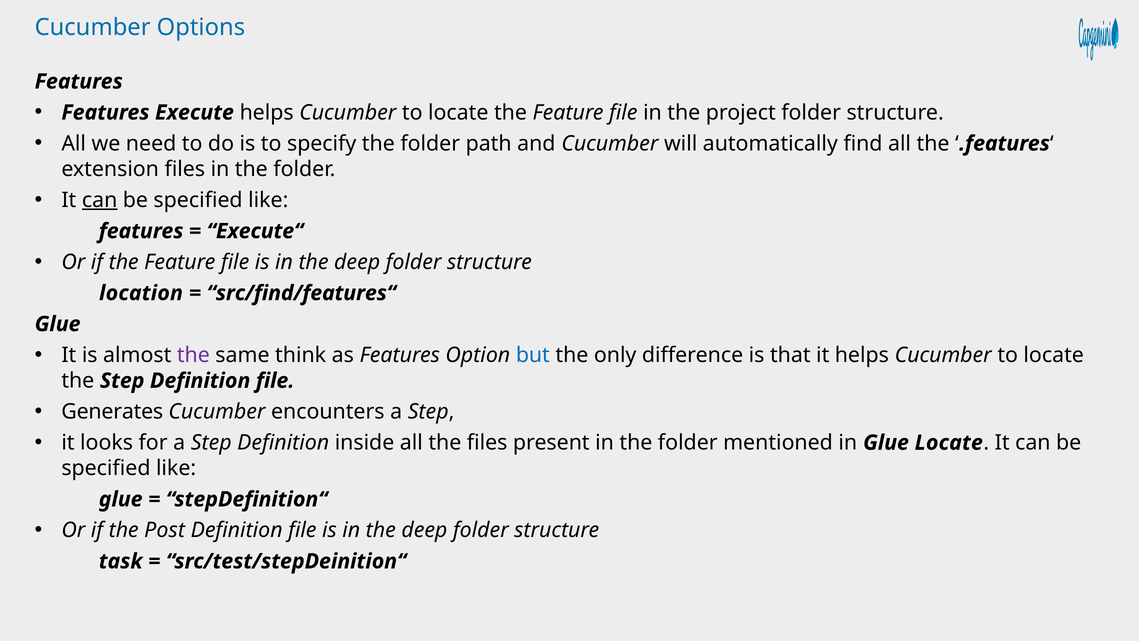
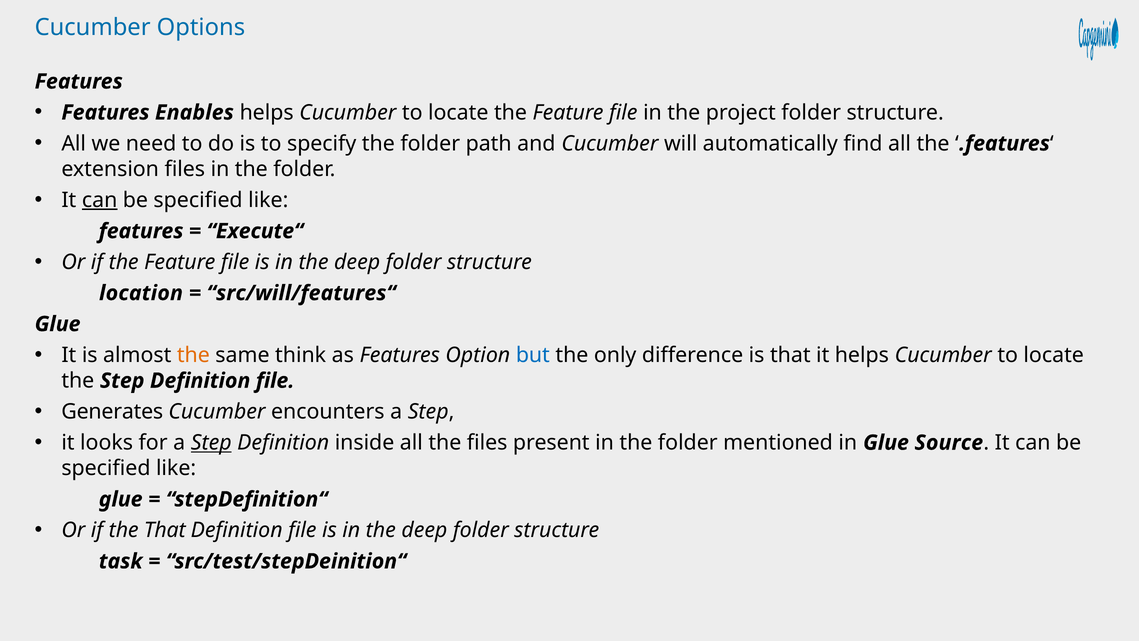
Execute: Execute -> Enables (194, 112)
src/find/features“: src/find/features“ -> src/will/features“ (301, 293)
the colour: purple -> orange (193, 355)
Step underline: none -> present (211, 443)
Glue Locate: Locate -> Source (949, 443)
the Post: Post -> That (165, 530)
